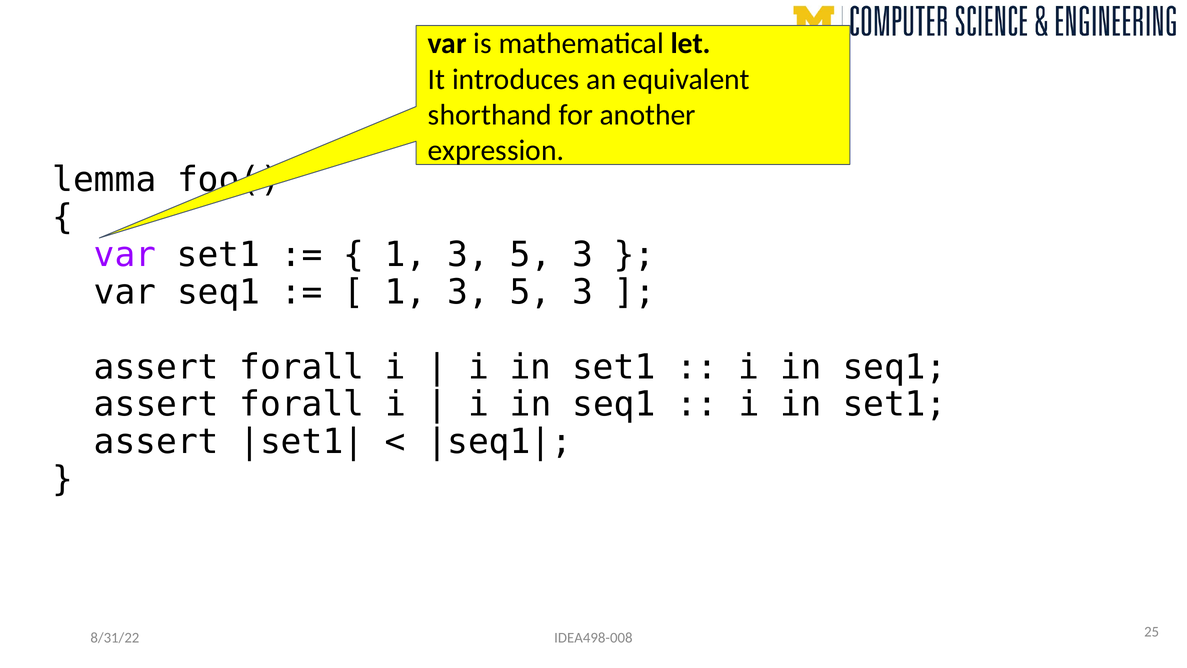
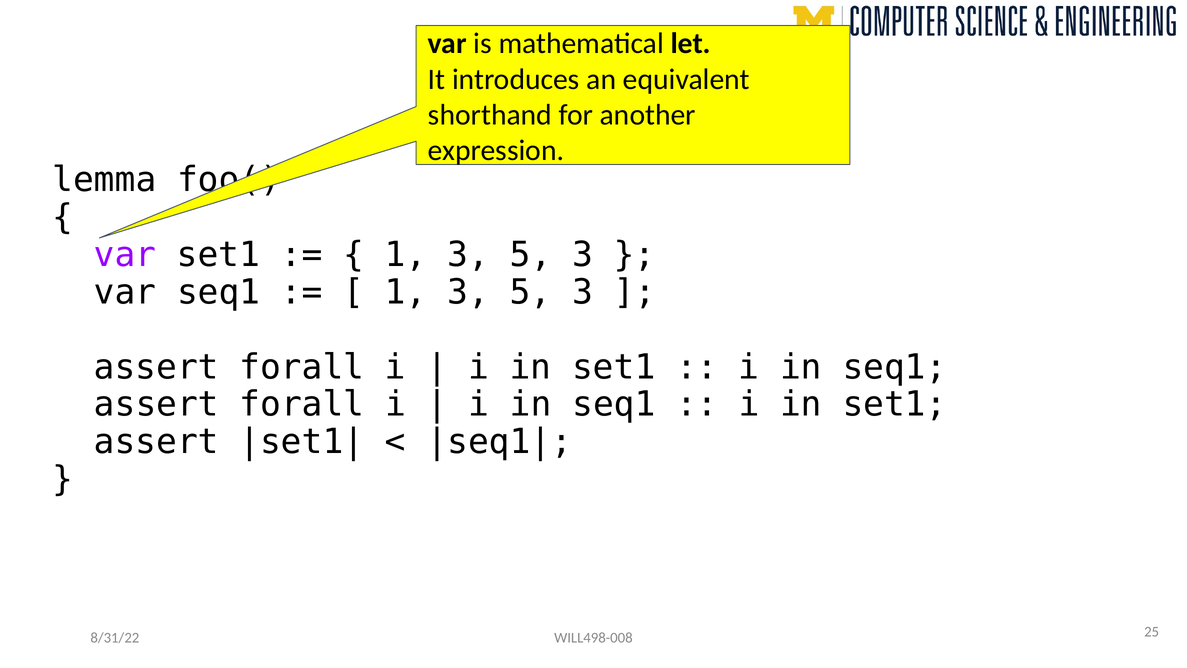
IDEA498-008: IDEA498-008 -> WILL498-008 (593, 637)
